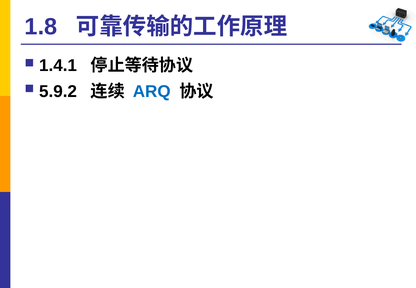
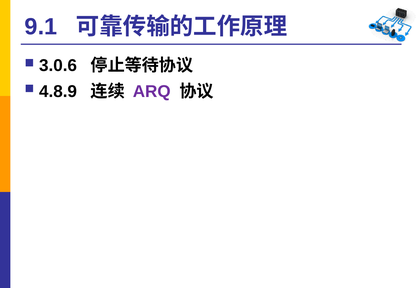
1.8: 1.8 -> 9.1 (41, 27)
1.4.1: 1.4.1 -> 3.0.6 (58, 66)
5.9.2: 5.9.2 -> 4.8.9 (58, 91)
ARQ colour: blue -> purple (152, 91)
